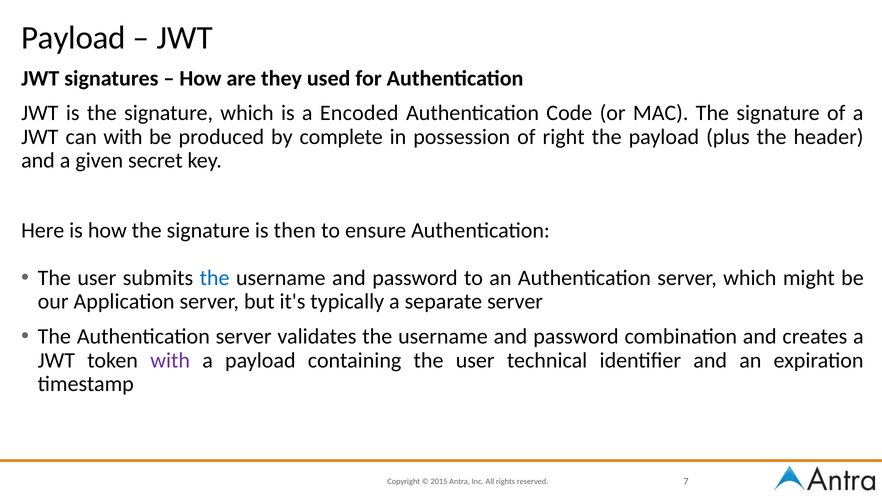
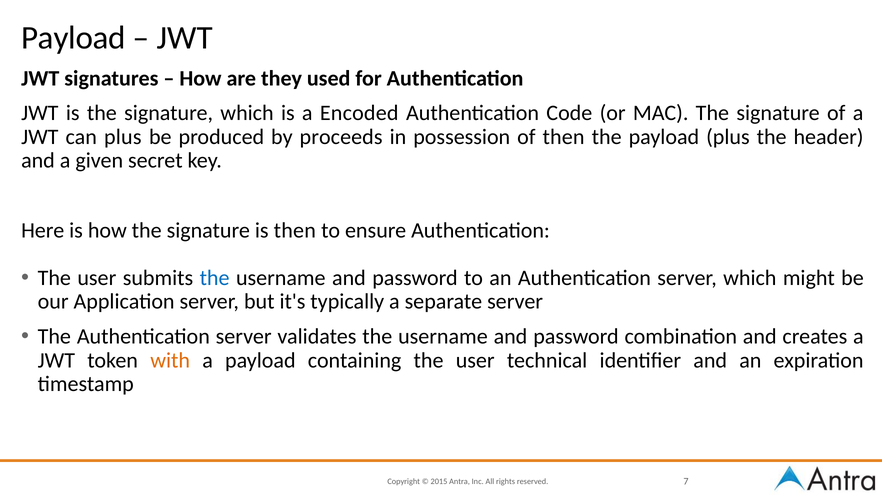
can with: with -> plus (123, 137)
complete: complete -> proceeds (341, 137)
of right: right -> then (564, 137)
with colour: purple -> orange (170, 360)
